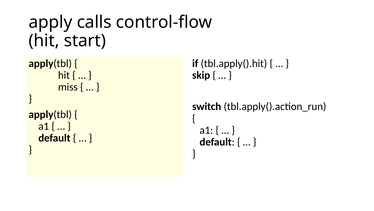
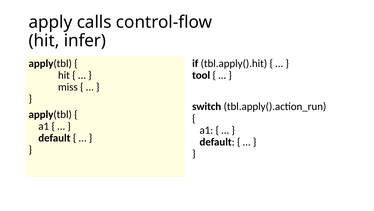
start: start -> infer (85, 41)
skip: skip -> tool (201, 75)
